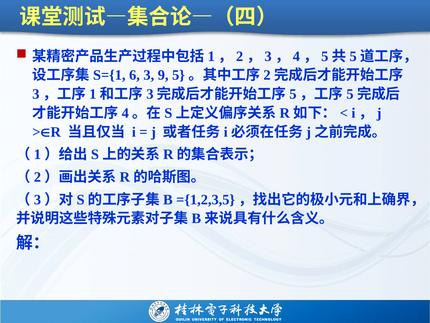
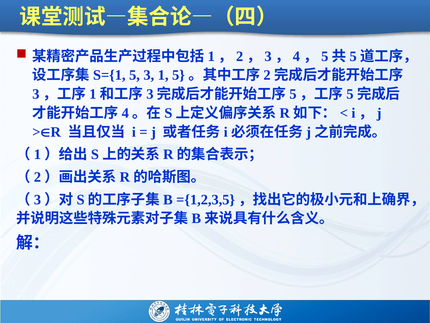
6: 6 -> 5 (135, 75)
9: 9 -> 1 (163, 75)
